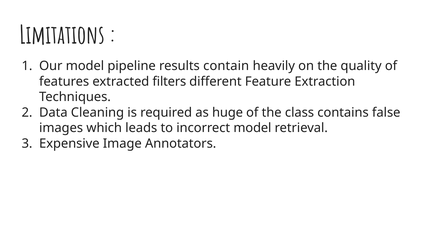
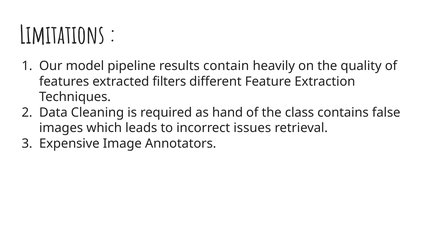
huge: huge -> hand (228, 112)
incorrect model: model -> issues (252, 128)
